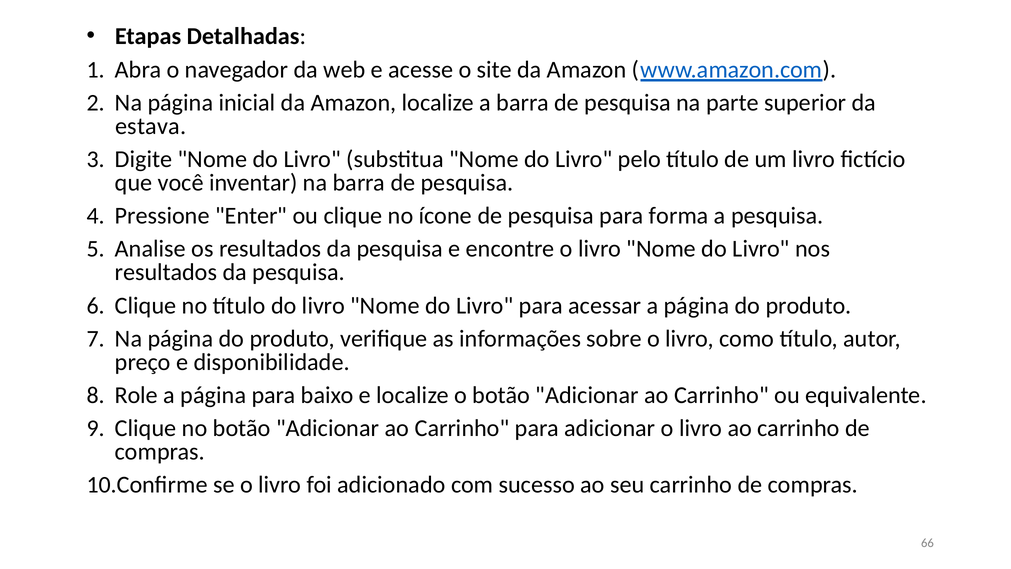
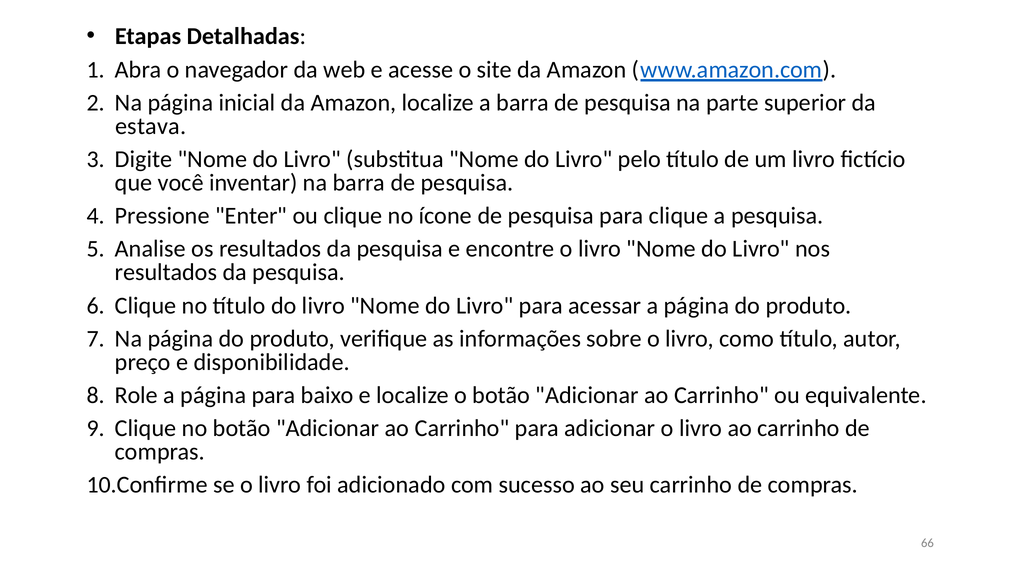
para forma: forma -> clique (679, 216)
